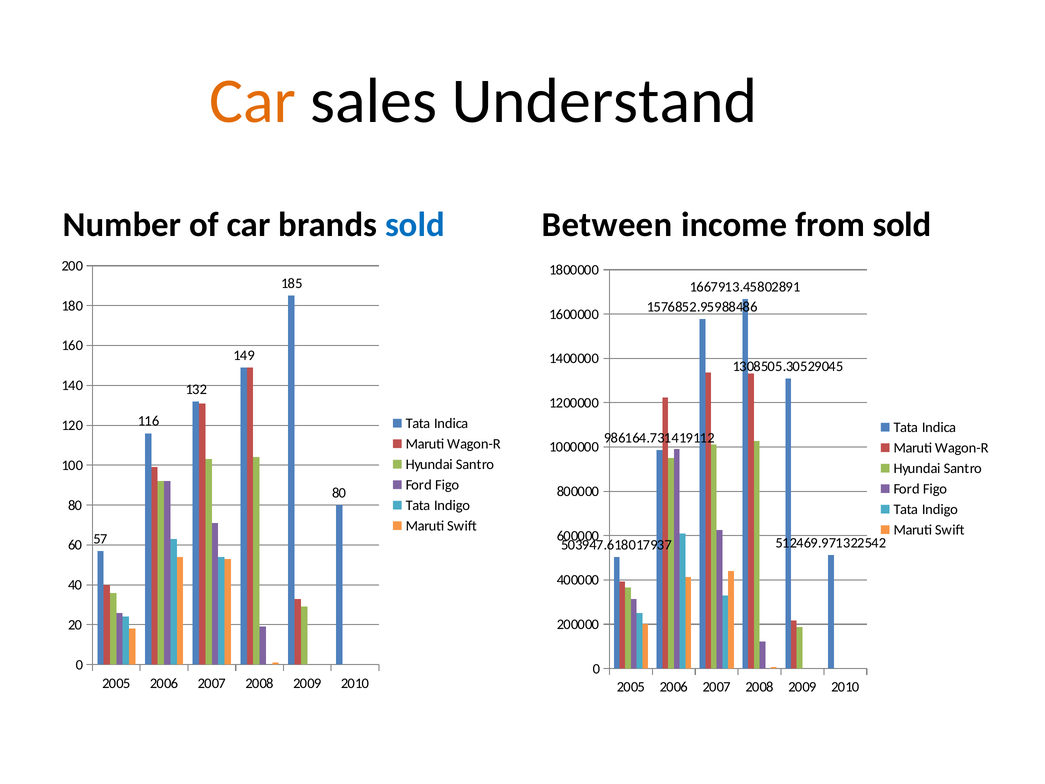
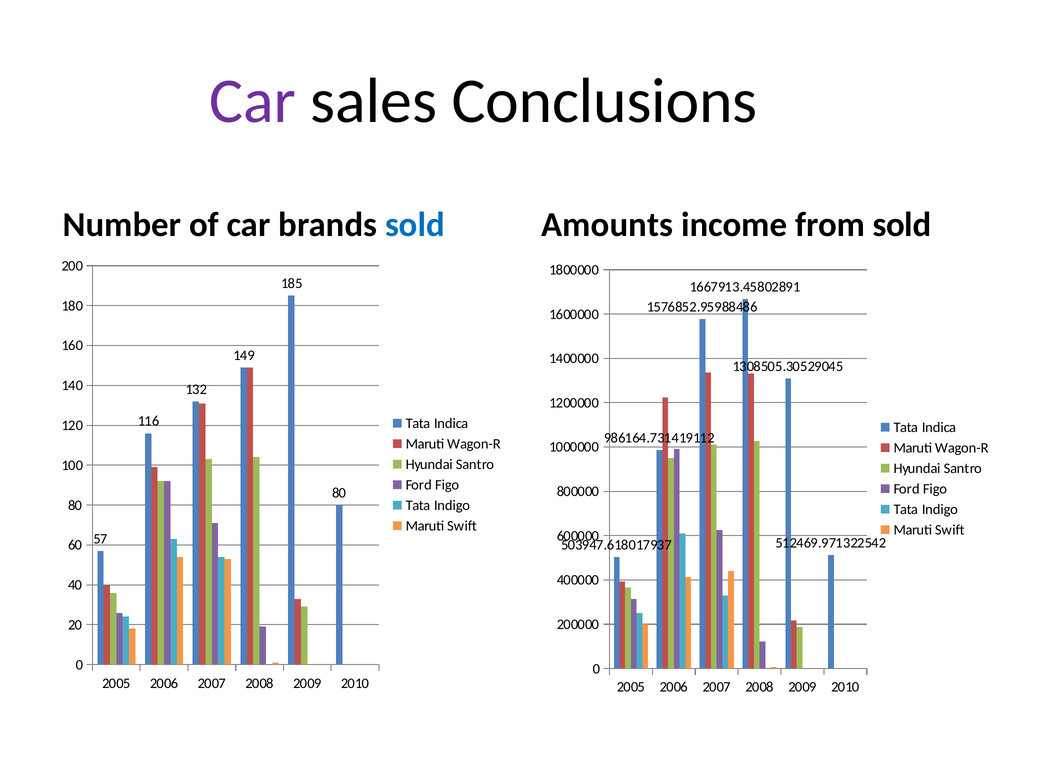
Car colour: orange -> purple (252, 101)
Understand: Understand -> Conclusions (604, 101)
Between: Between -> Amounts (607, 225)
